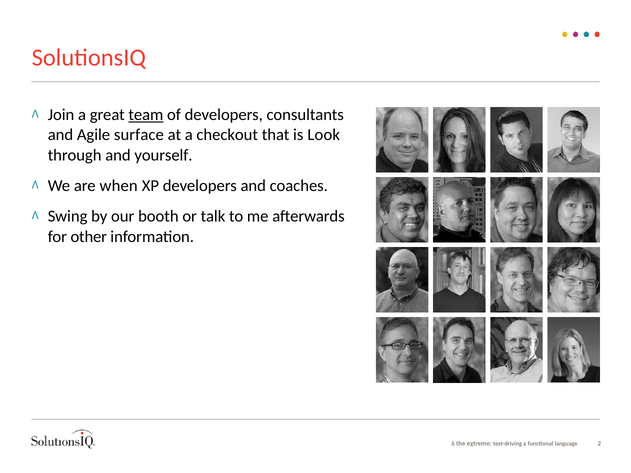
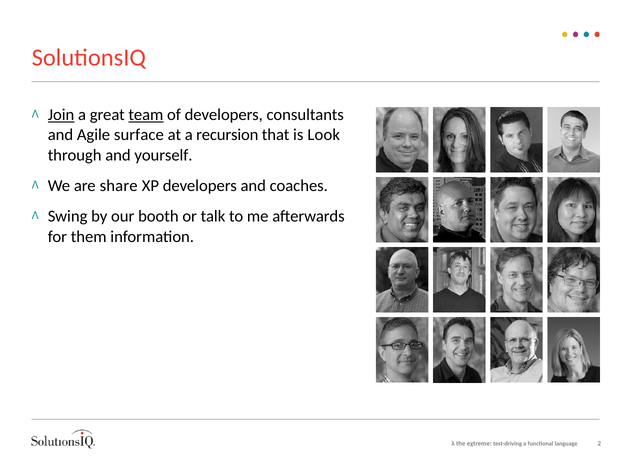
Join underline: none -> present (61, 115)
checkout: checkout -> recursion (227, 135)
when: when -> share (119, 186)
other: other -> them (89, 237)
